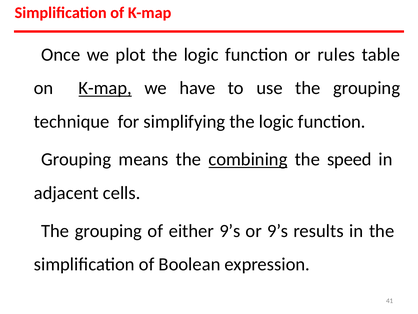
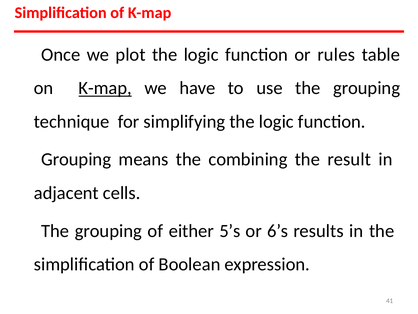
combining underline: present -> none (248, 159)
speed: speed -> result (349, 159)
either 9’s: 9’s -> 5’s (230, 231)
or 9’s: 9’s -> 6’s (278, 231)
